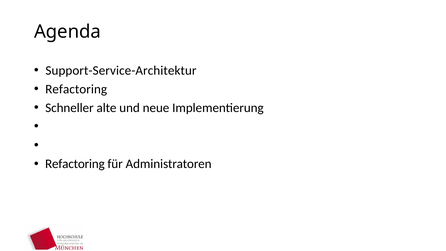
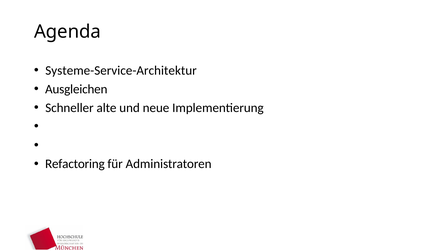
Support-Service-Architektur: Support-Service-Architektur -> Systeme-Service-Architektur (121, 70)
Refactoring: Refactoring -> Ausgleichen (76, 89)
